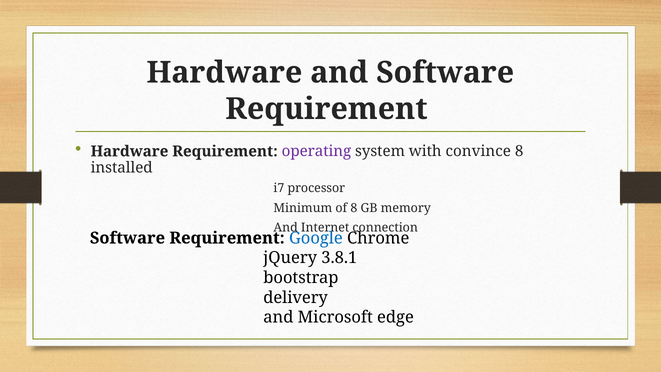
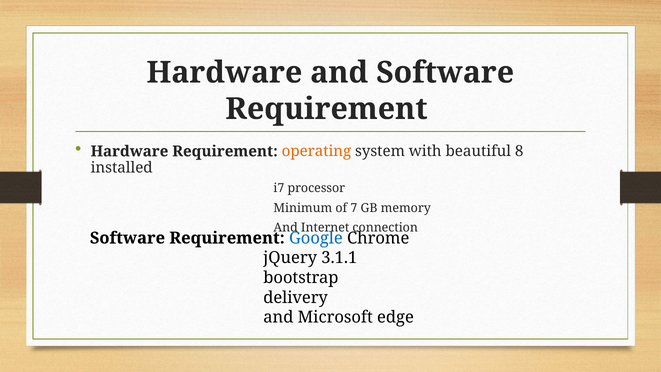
operating colour: purple -> orange (316, 151)
convince: convince -> beautiful (478, 151)
of 8: 8 -> 7 (354, 208)
3.8.1: 3.8.1 -> 3.1.1 (339, 258)
